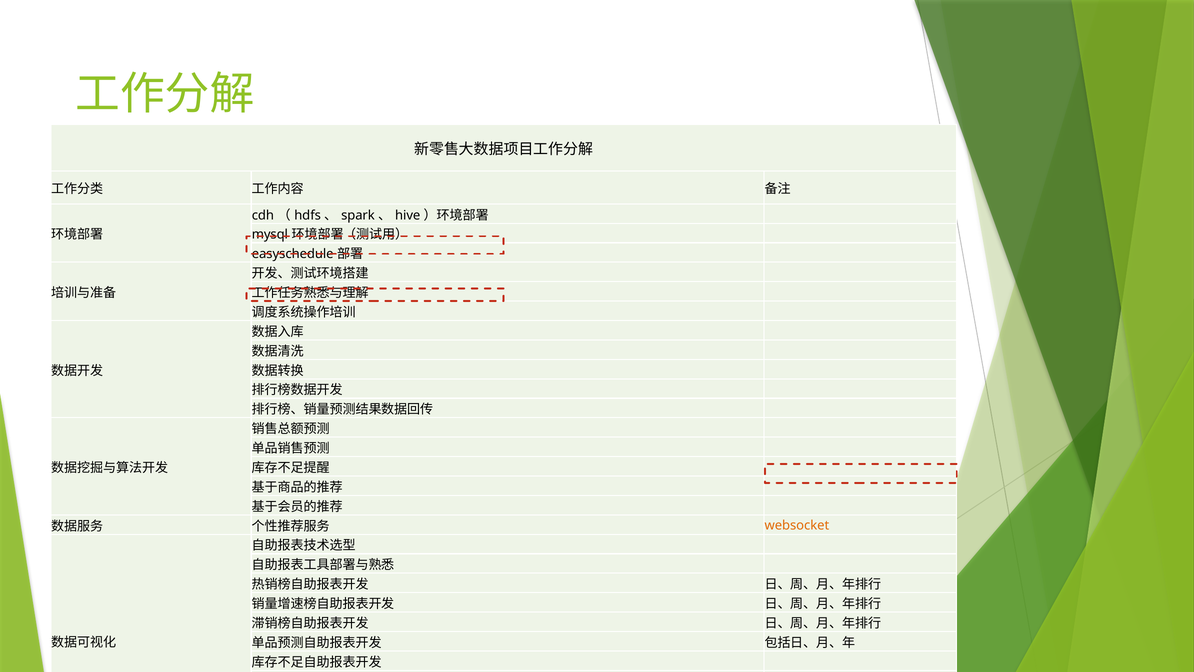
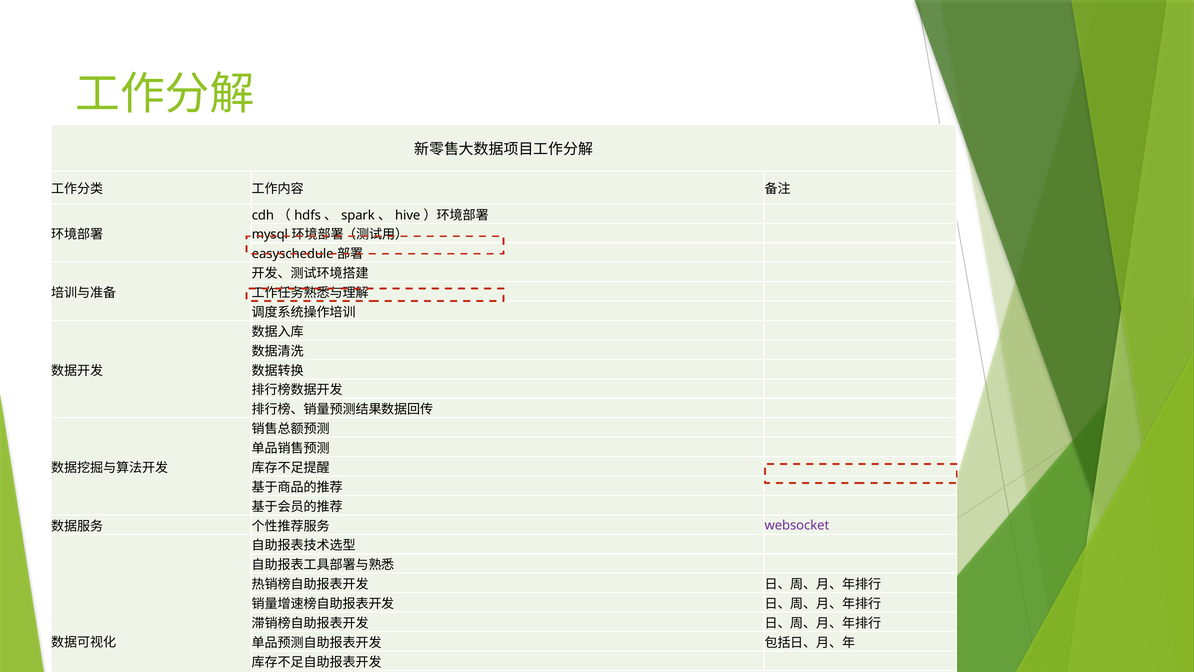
websocket colour: orange -> purple (797, 525)
